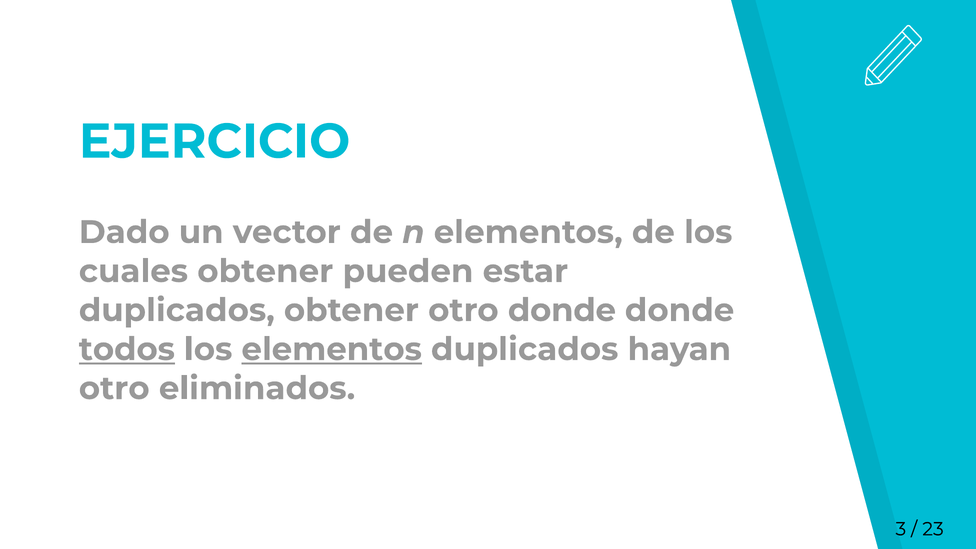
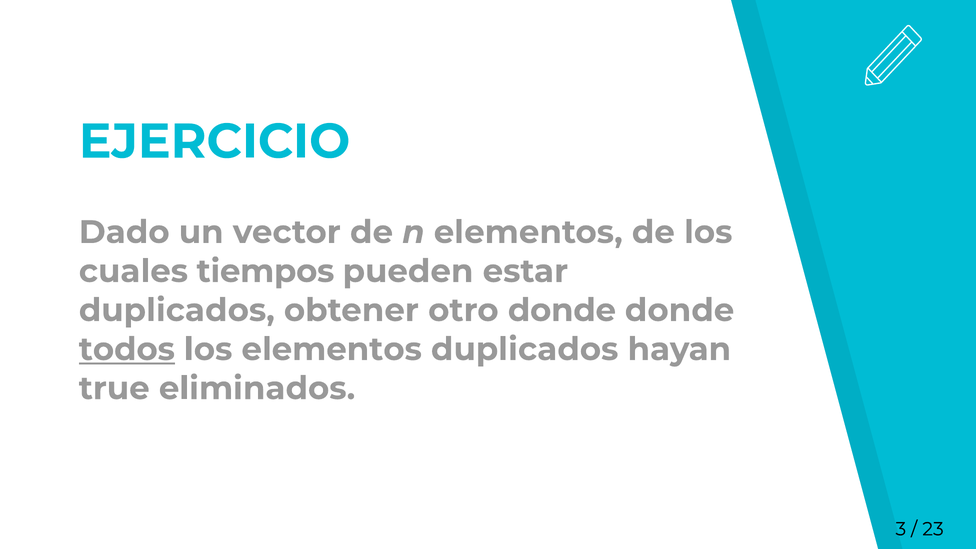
cuales obtener: obtener -> tiempos (265, 271)
elementos underline: present -> none (332, 349)
otro: otro -> true (114, 388)
